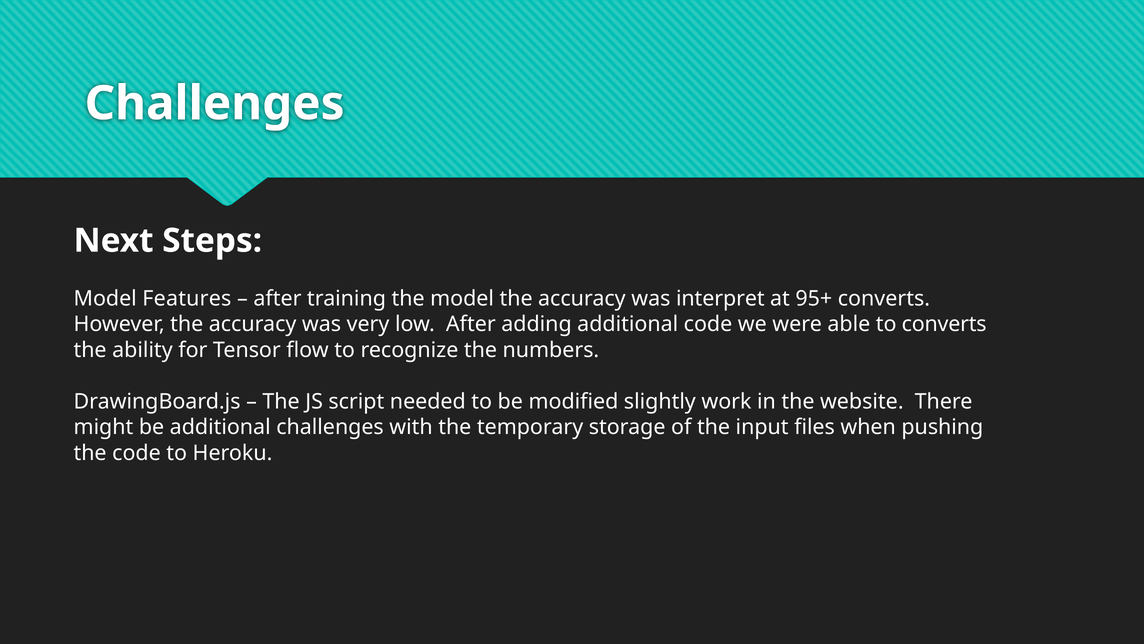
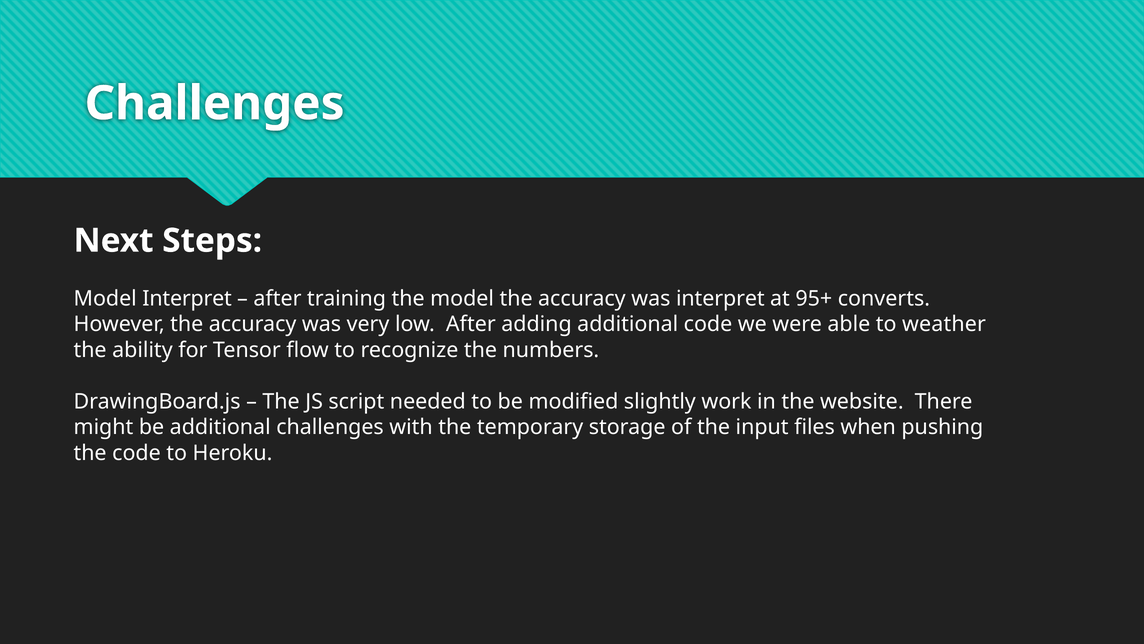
Model Features: Features -> Interpret (187, 298)
to converts: converts -> weather (944, 324)
